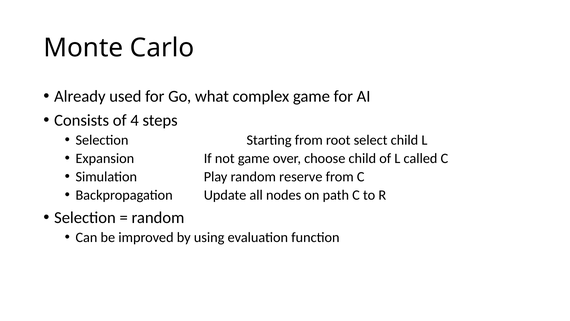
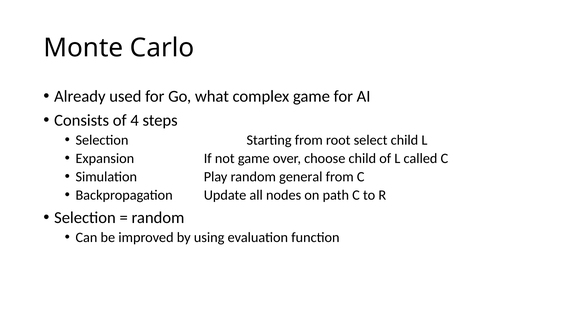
reserve: reserve -> general (301, 177)
